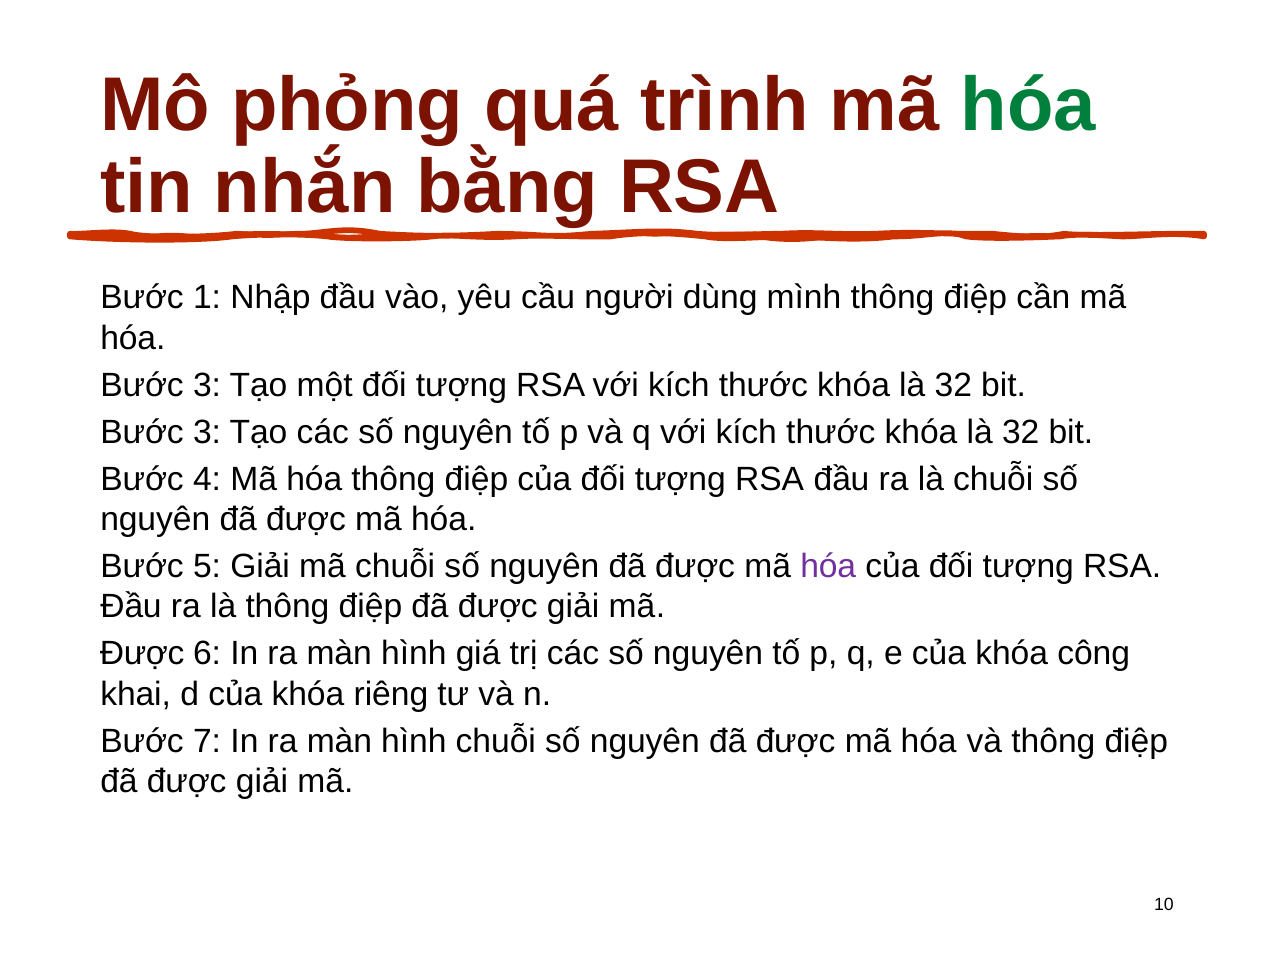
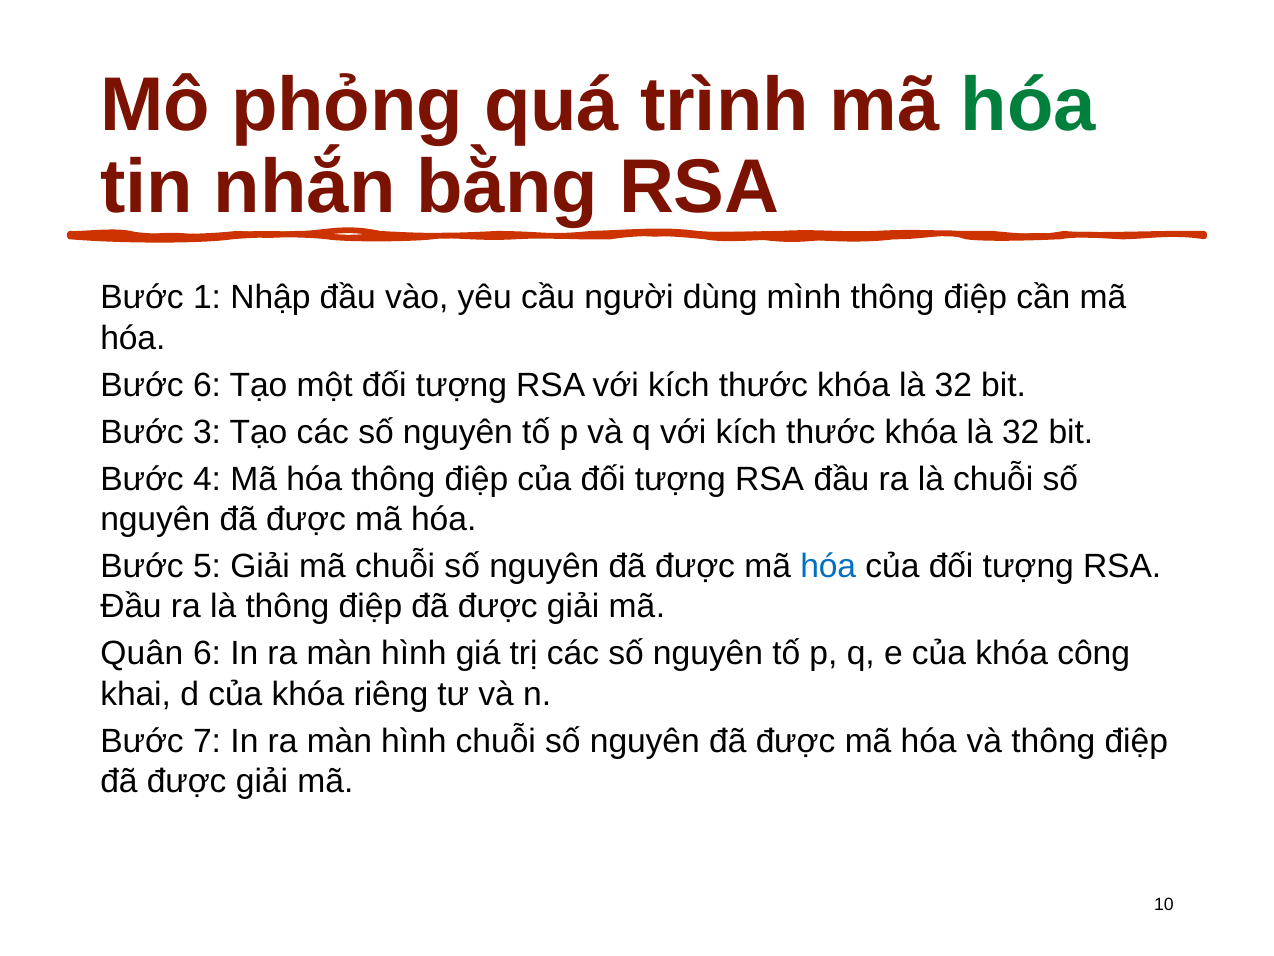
3: 3 -> 6 (207, 385)
hóa colour: purple -> blue (828, 566)
Được: Được -> Quân (142, 653)
